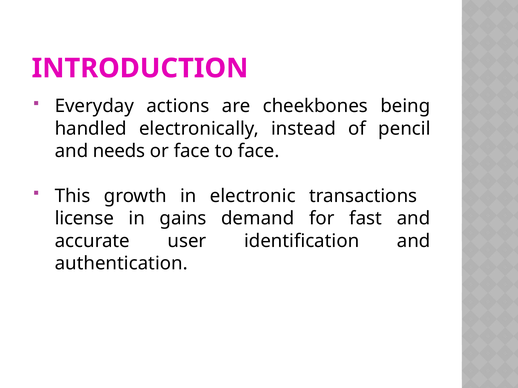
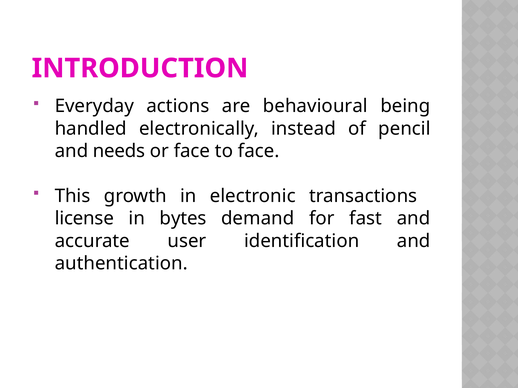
cheekbones: cheekbones -> behavioural (315, 106)
gains: gains -> bytes (183, 219)
